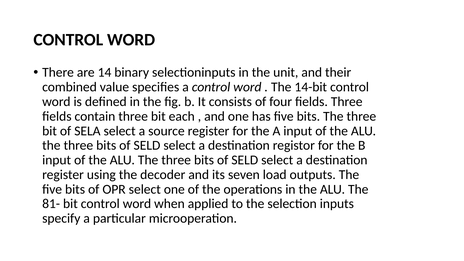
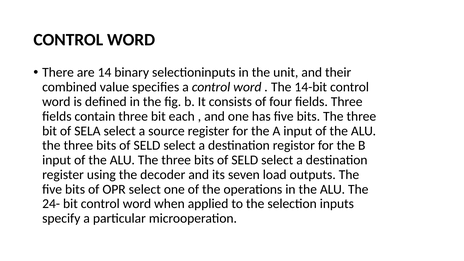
81-: 81- -> 24- (51, 204)
